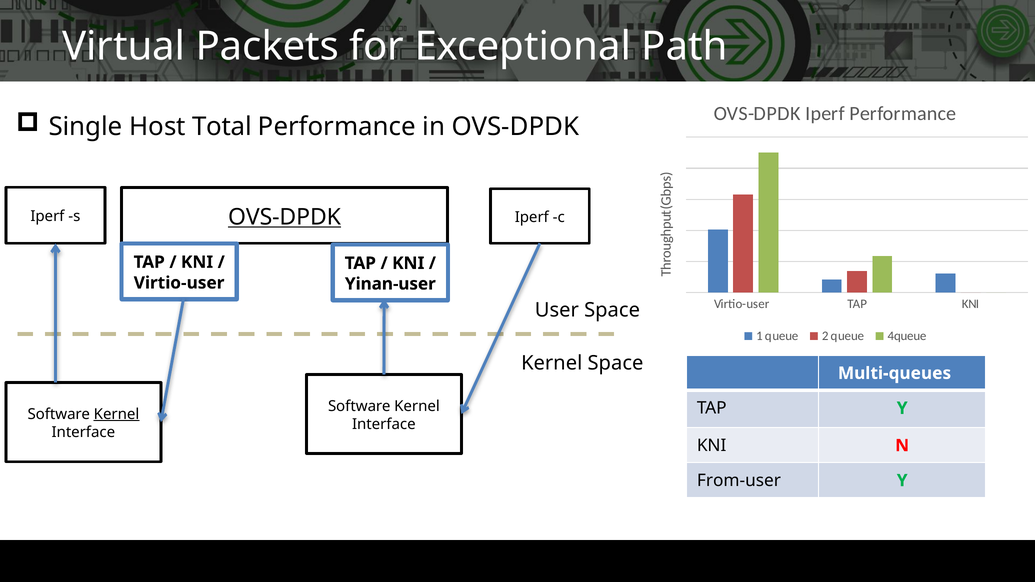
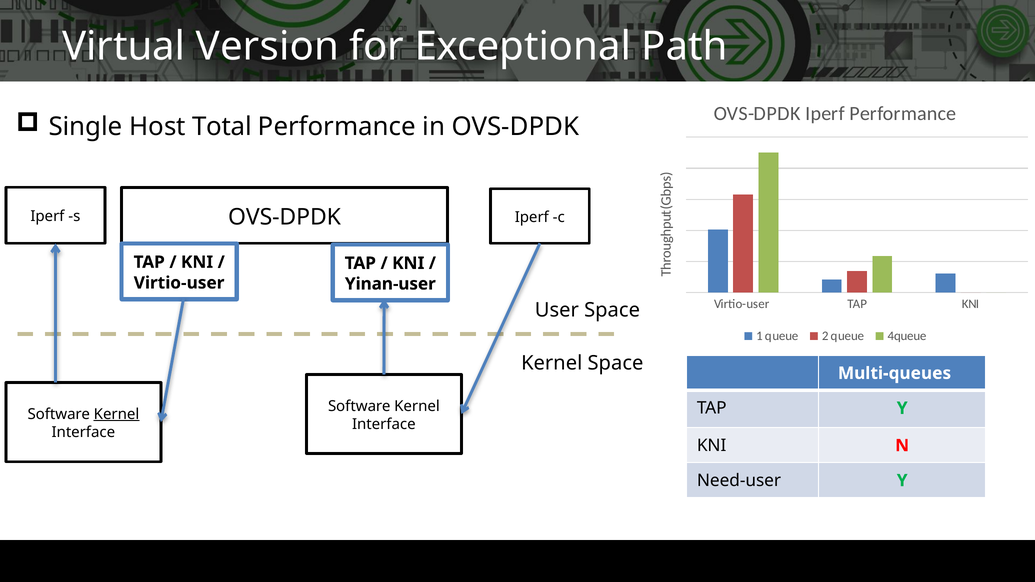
Packets: Packets -> Version (267, 46)
OVS-DPDK underline: present -> none (284, 217)
From-user: From-user -> Need-user (739, 481)
